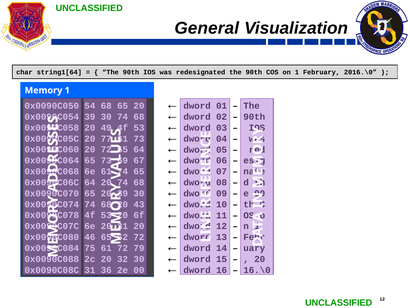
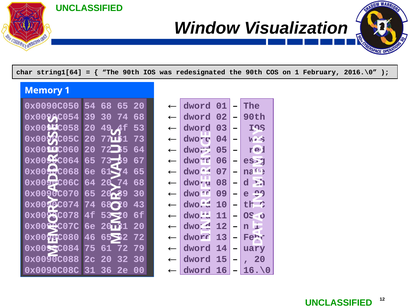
General: General -> Window (207, 28)
